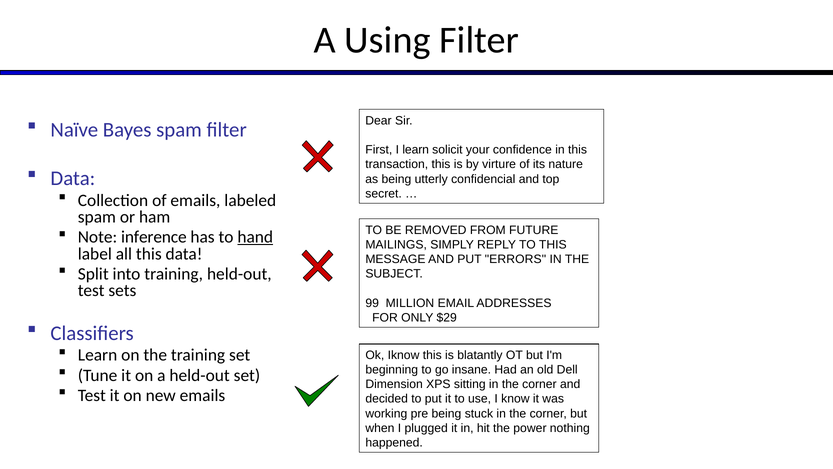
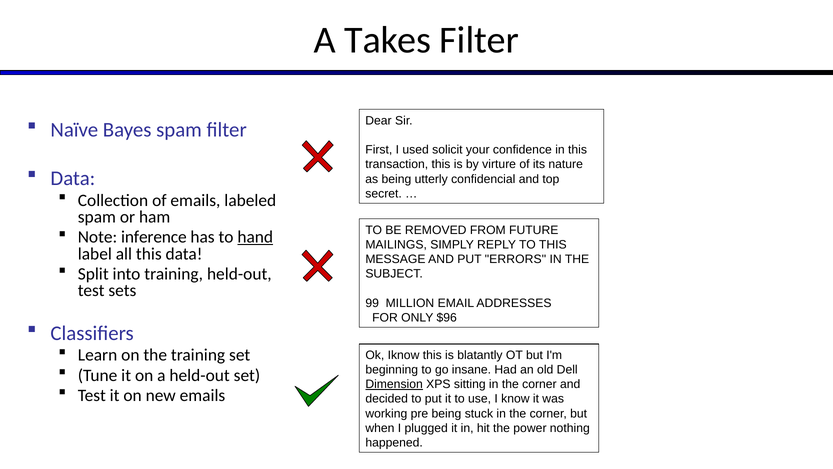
Using: Using -> Takes (388, 40)
I learn: learn -> used (416, 150)
$29: $29 -> $96 (447, 317)
Dimension underline: none -> present (394, 384)
